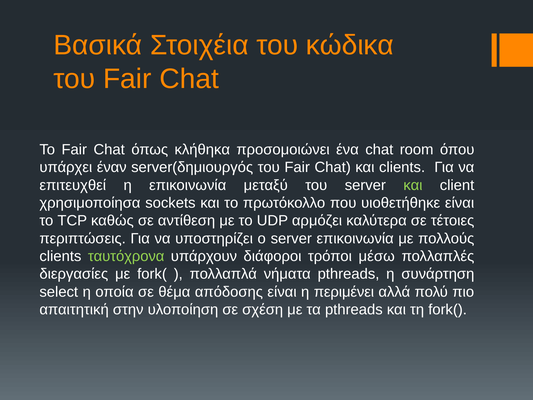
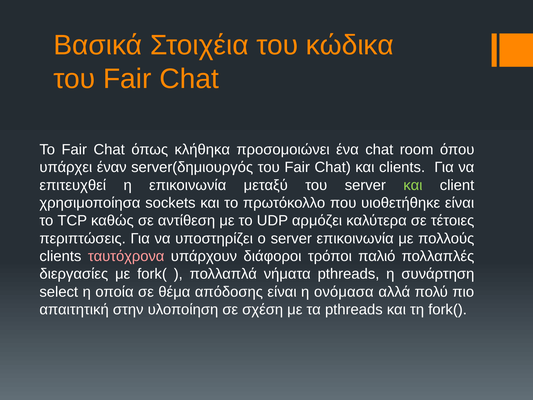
ταυτόχρονα colour: light green -> pink (126, 256)
μέσω: μέσω -> παλιό (377, 256)
περιμένει: περιμένει -> ονόμασα (344, 292)
